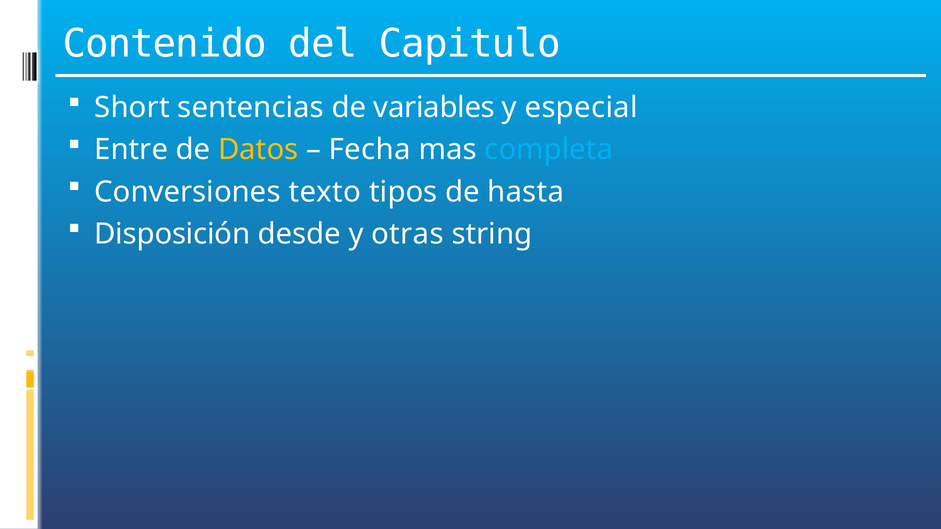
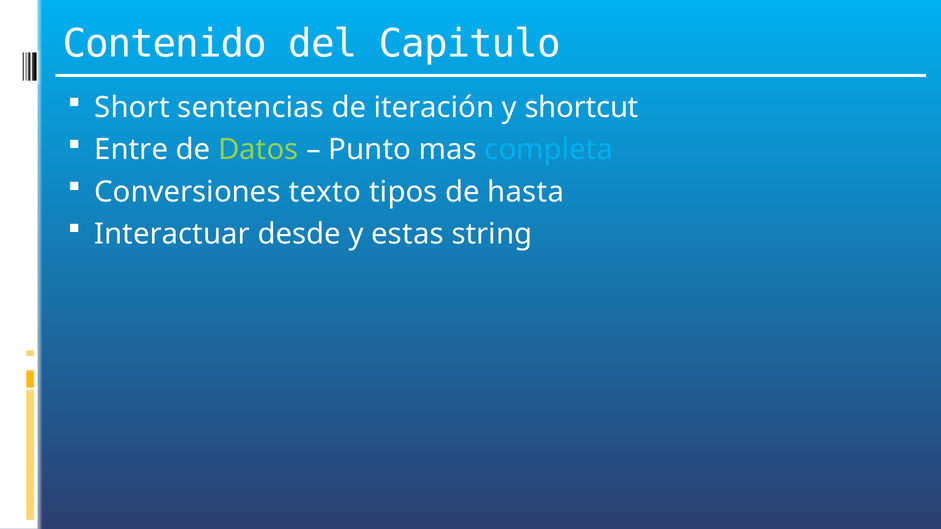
variables: variables -> iteración (434, 108)
especial: especial -> shortcut (582, 108)
Datos colour: yellow -> light green (258, 150)
Fecha: Fecha -> Punto (370, 150)
Disposición: Disposición -> Interactuar (172, 234)
otras: otras -> estas (408, 234)
